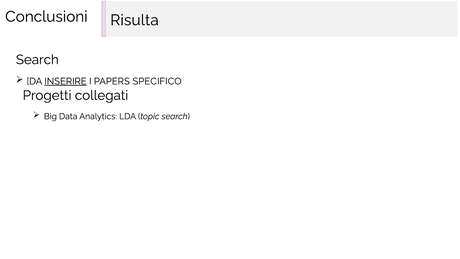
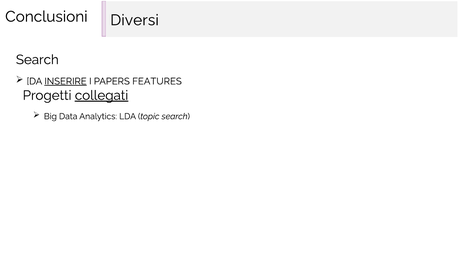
Risulta: Risulta -> Diversi (134, 20)
SPECIFICO: SPECIFICO -> FEATURES (157, 81)
collegati underline: none -> present (102, 95)
